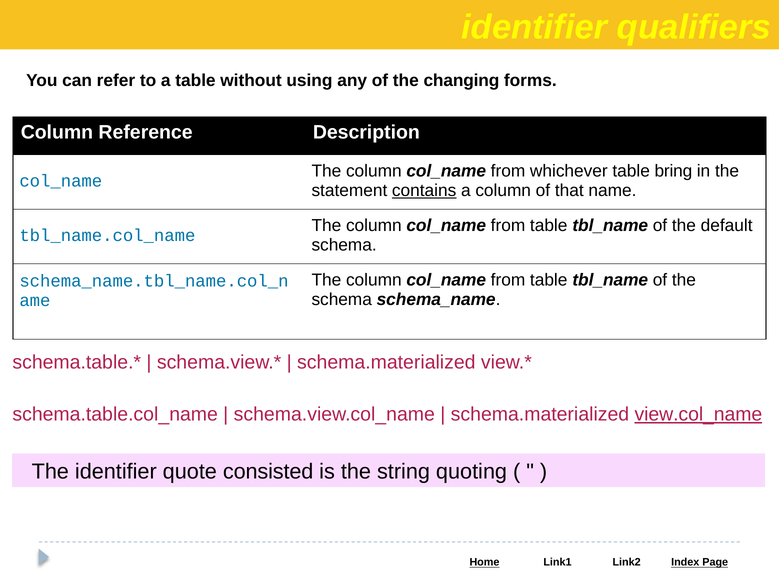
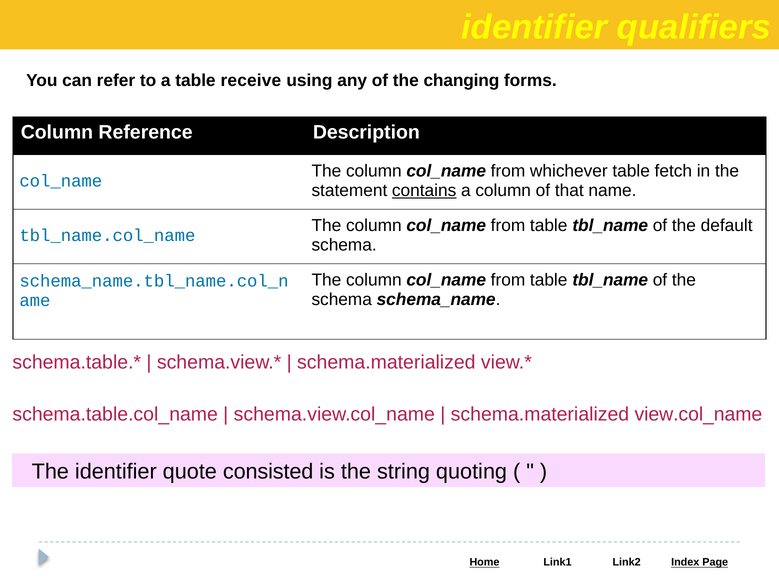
without: without -> receive (251, 80)
bring: bring -> fetch (673, 171)
view.col_name underline: present -> none (698, 414)
